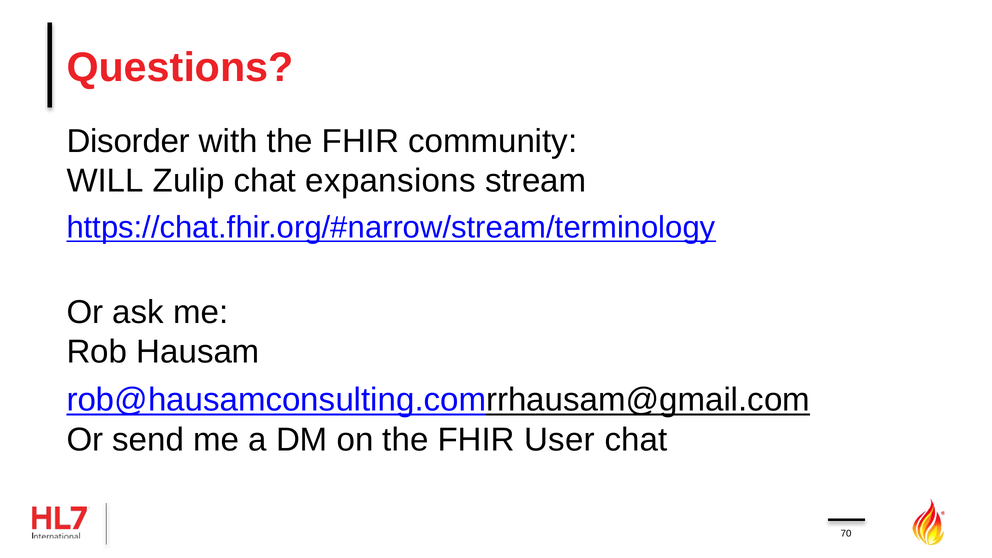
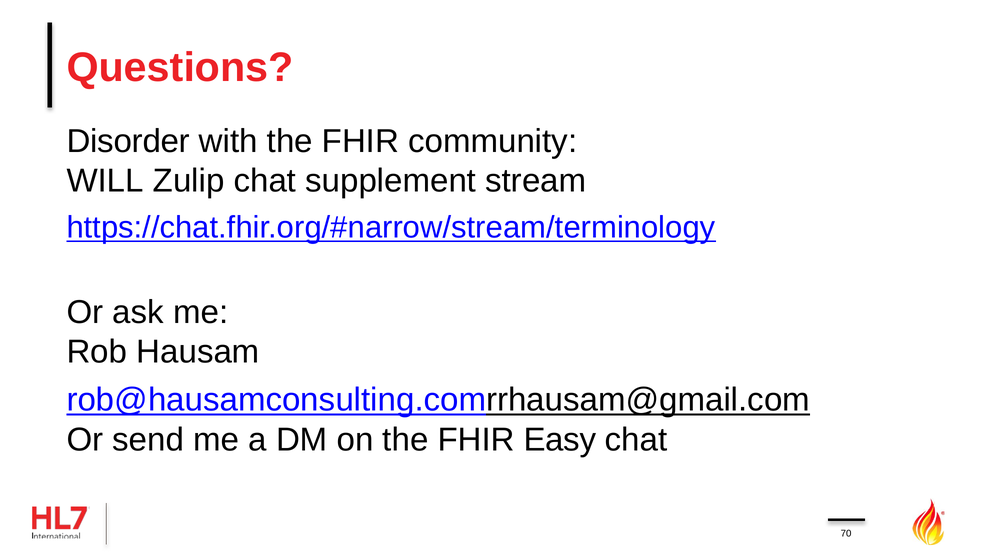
expansions: expansions -> supplement (391, 181)
User: User -> Easy (560, 440)
